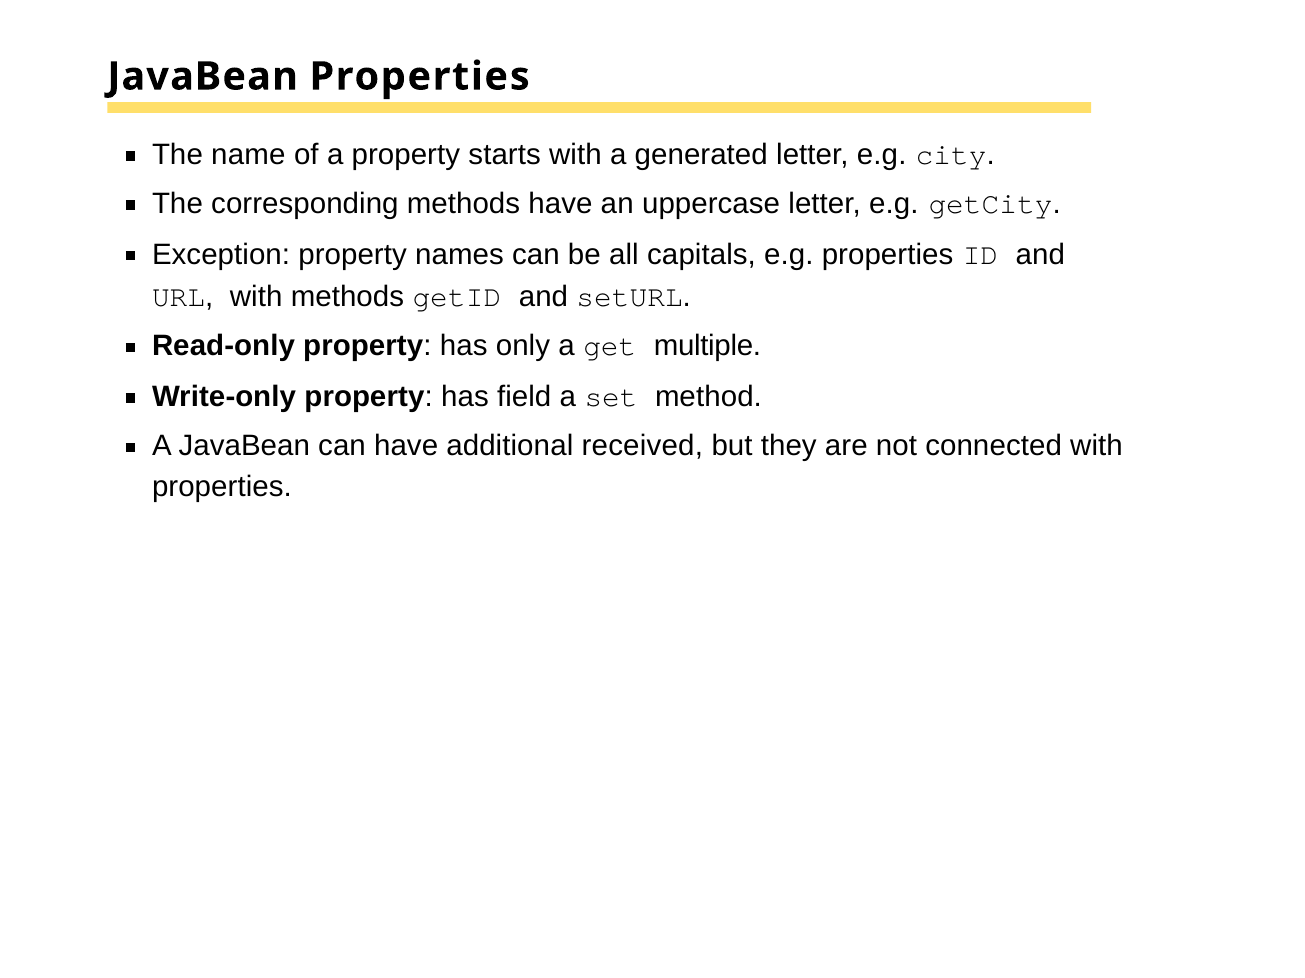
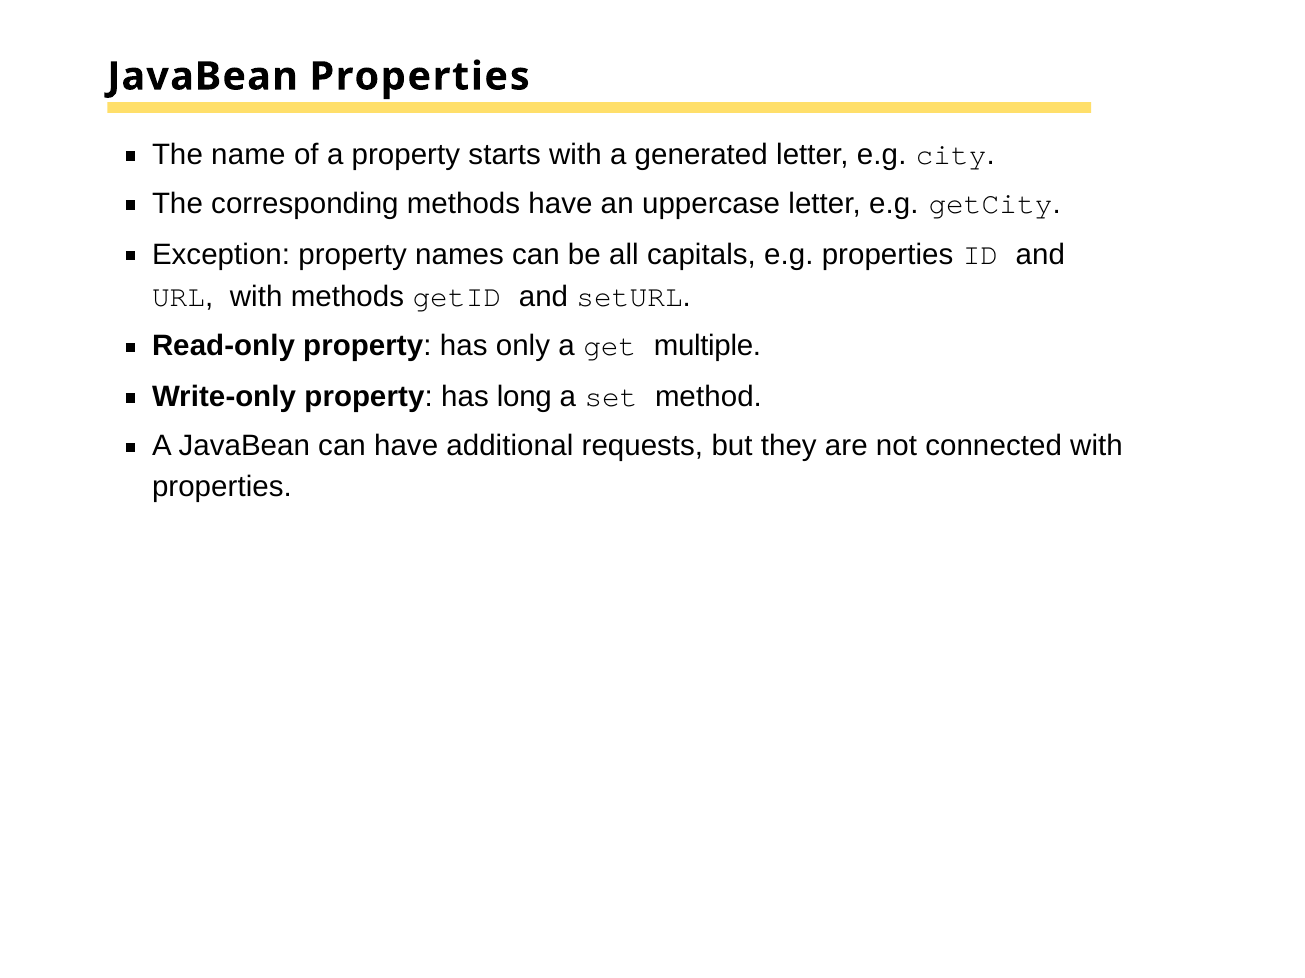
field: field -> long (524, 397)
received: received -> requests (642, 446)
